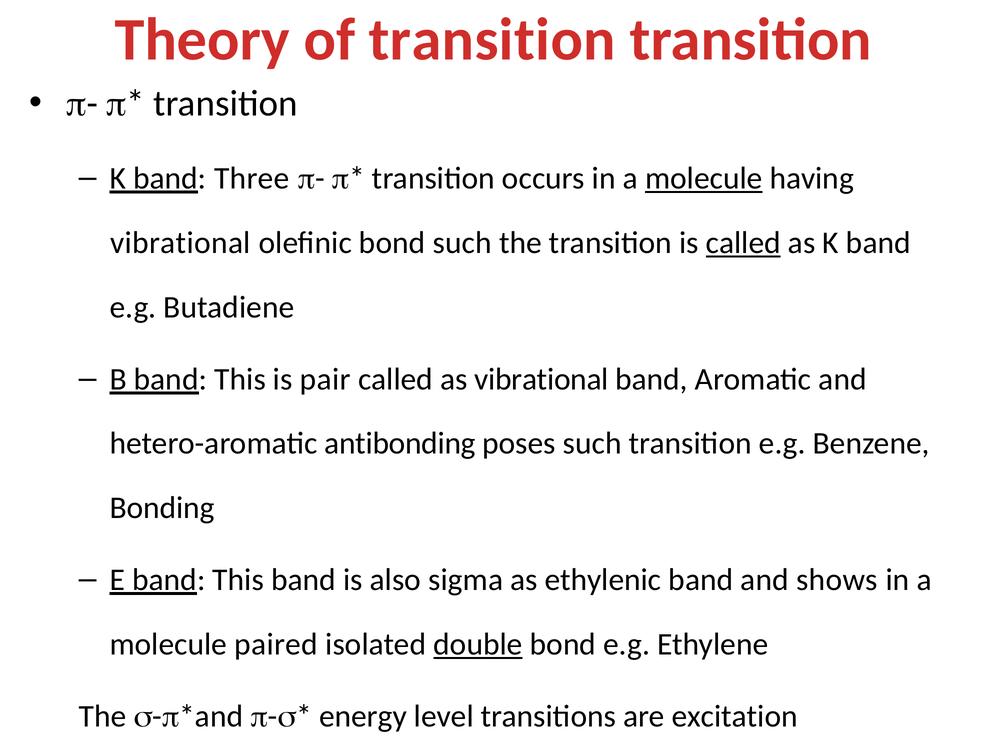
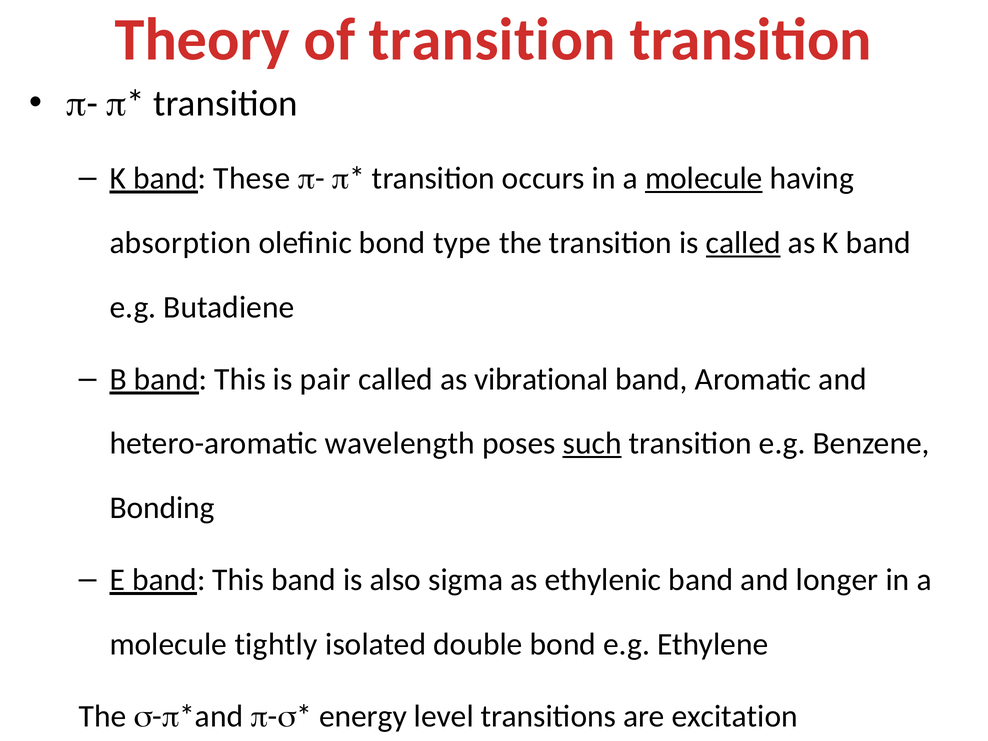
Three: Three -> These (252, 179)
vibrational: vibrational -> absorption (180, 243)
bond such: such -> type (462, 243)
antibonding: antibonding -> wavelength (400, 444)
such underline: none -> present (592, 444)
shows: shows -> longer (837, 580)
paired: paired -> tightly (276, 644)
double underline: present -> none (478, 644)
